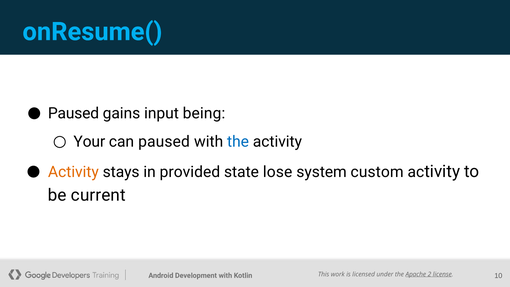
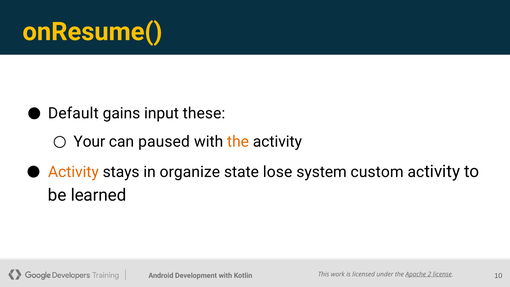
onResume( colour: light blue -> yellow (92, 32)
Paused: Paused -> Default (73, 113)
being: being -> these (204, 113)
the colour: blue -> orange (238, 142)
provided: provided -> organize (190, 172)
current: current -> learned (98, 195)
